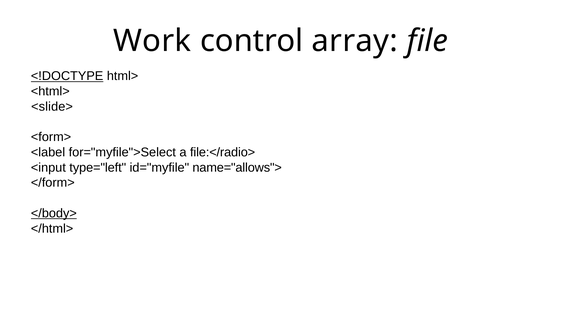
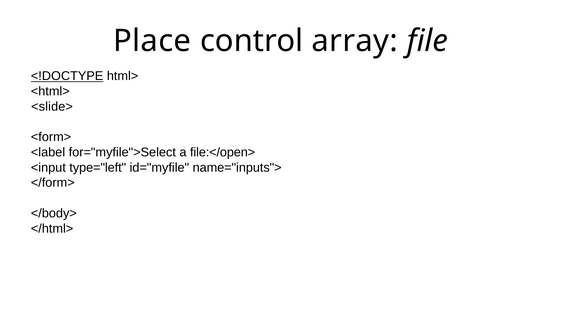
Work: Work -> Place (152, 41)
file:</radio>: file:</radio> -> file:</open> (223, 153)
name="allows">: name="allows"> -> name="inputs"> (237, 168)
</body> underline: present -> none (54, 214)
